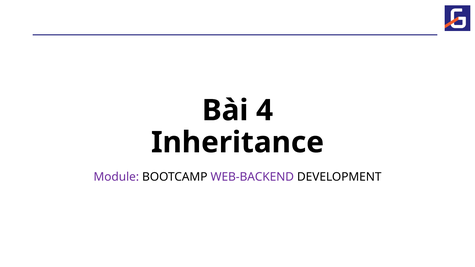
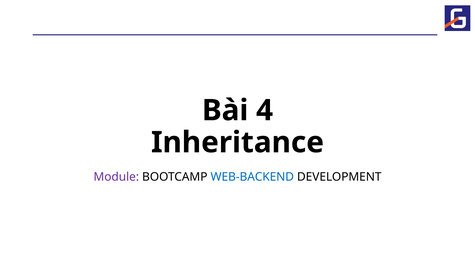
WEB-BACKEND colour: purple -> blue (252, 177)
